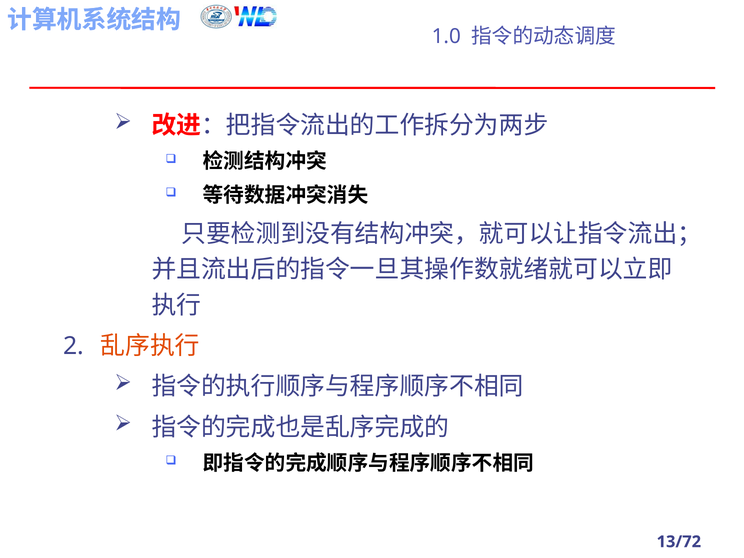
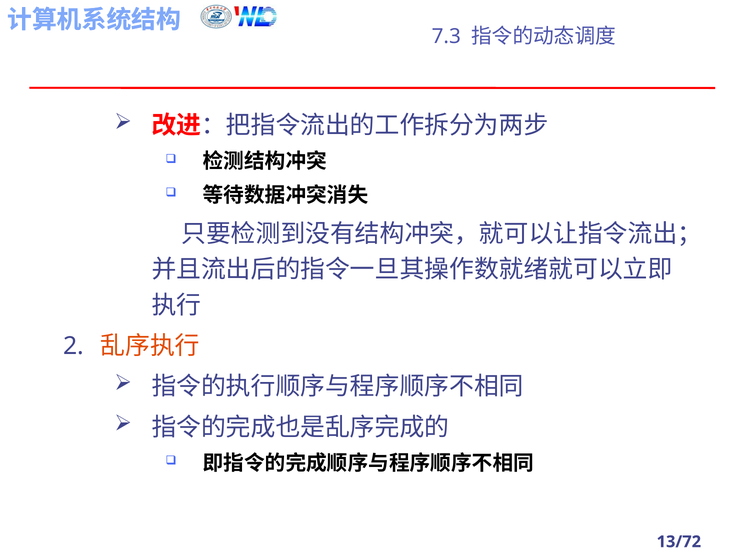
1.0: 1.0 -> 7.3 (446, 36)
